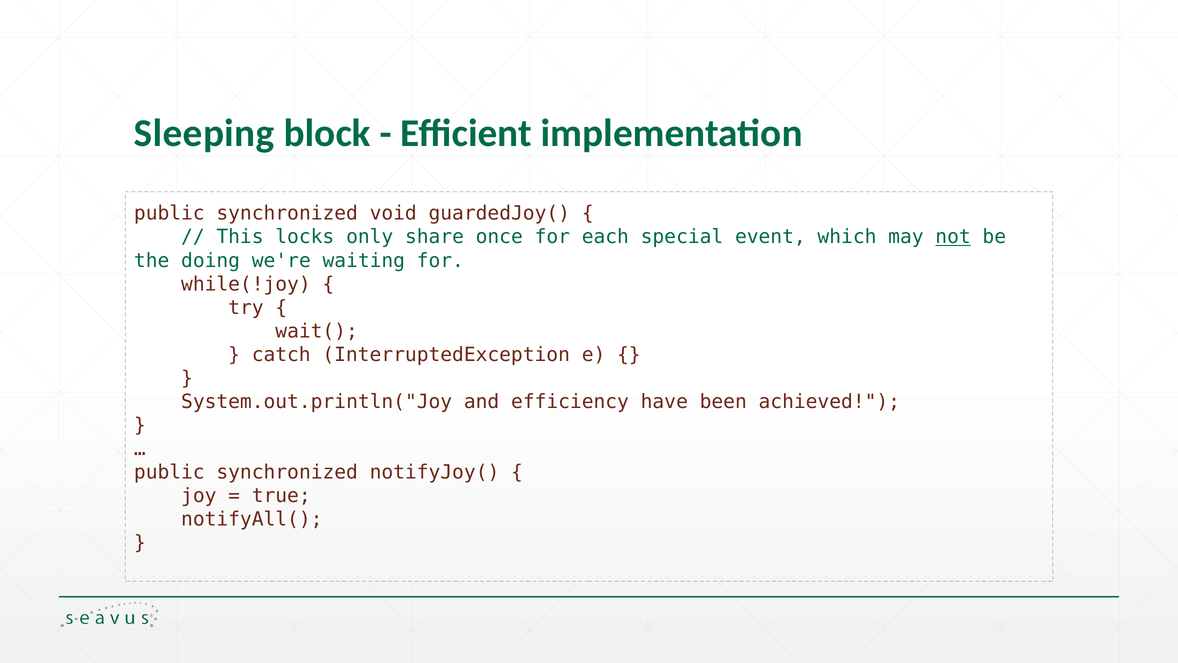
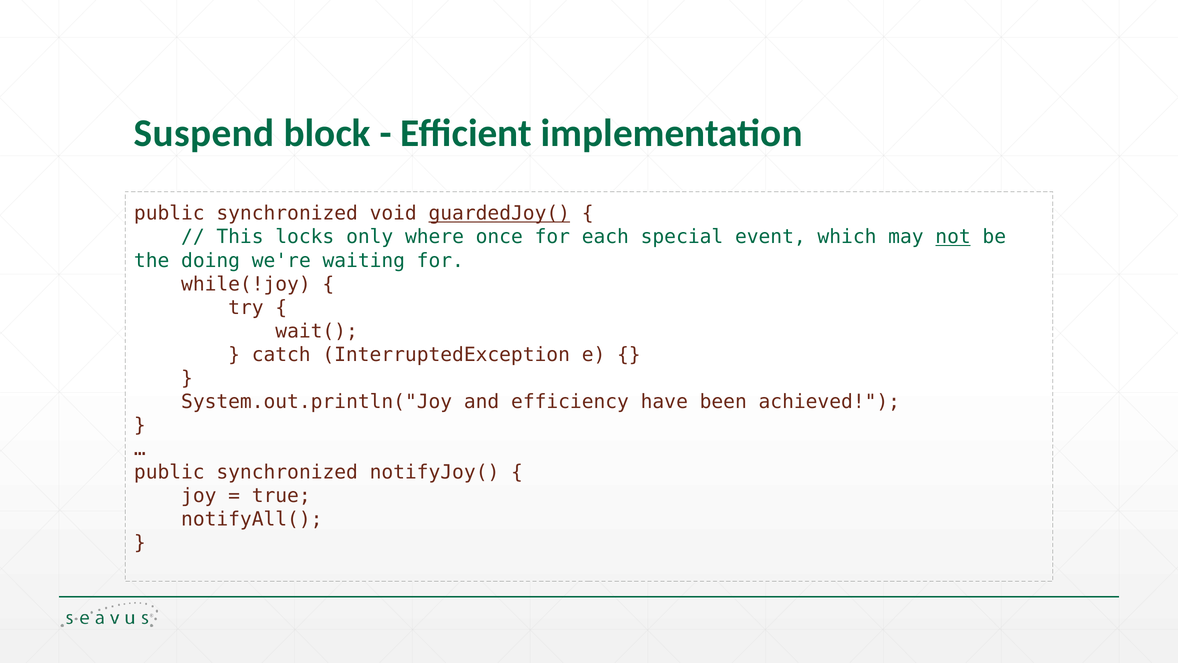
Sleeping: Sleeping -> Suspend (204, 133)
guardedJoy( underline: none -> present (499, 213)
share: share -> where (434, 237)
